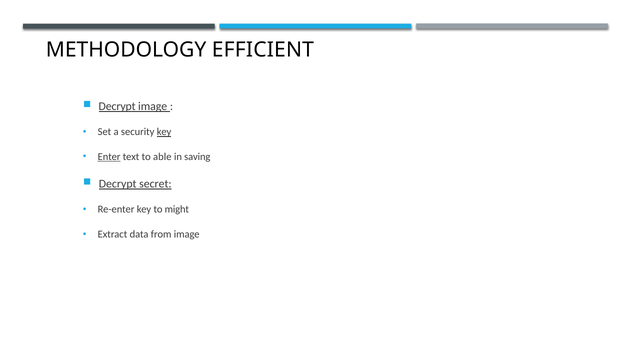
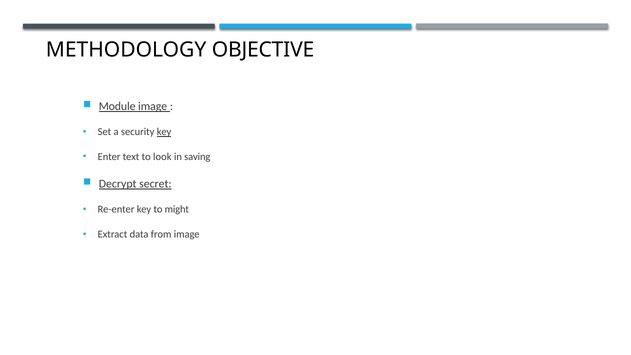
EFFICIENT: EFFICIENT -> OBJECTIVE (263, 50)
Decrypt: Decrypt -> Module (117, 106)
Enter underline: present -> none (109, 157)
able: able -> look (162, 157)
